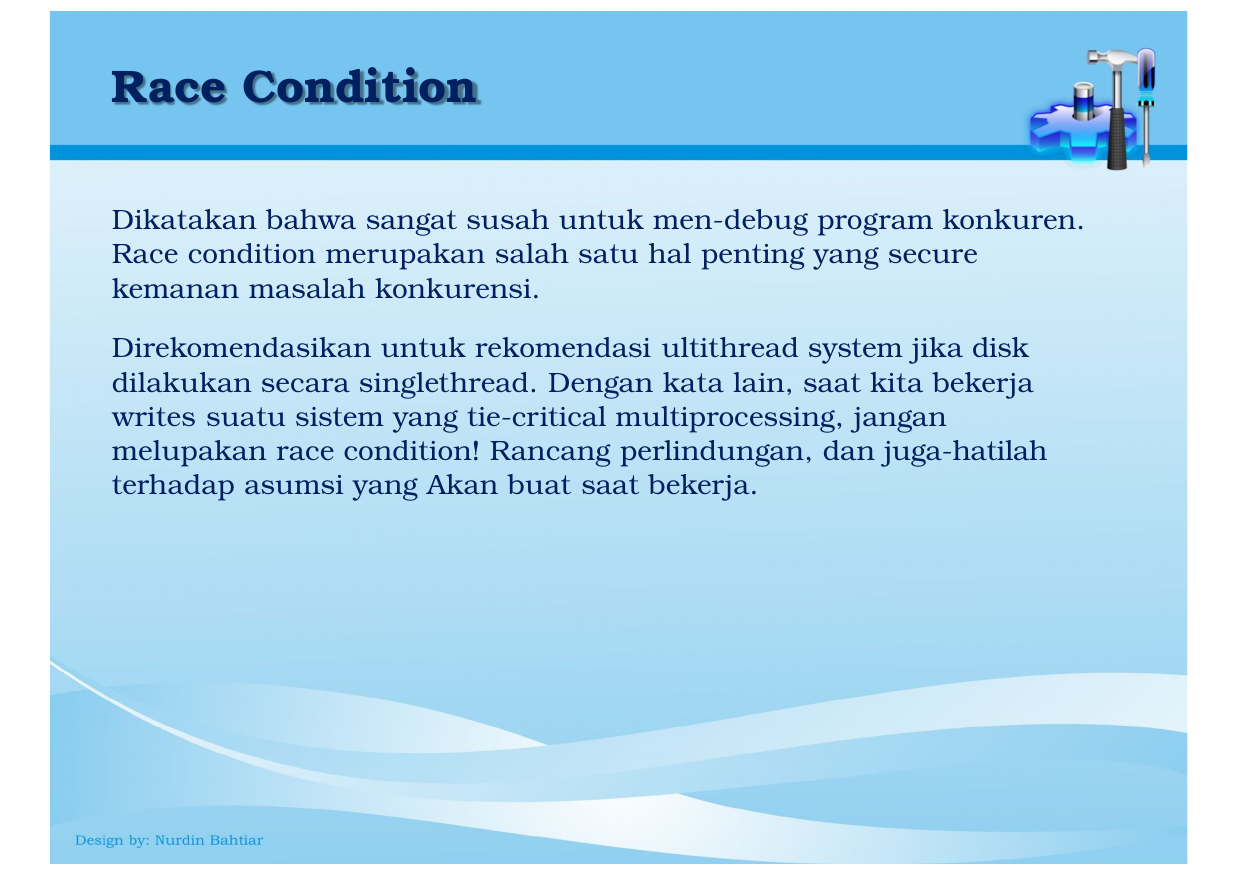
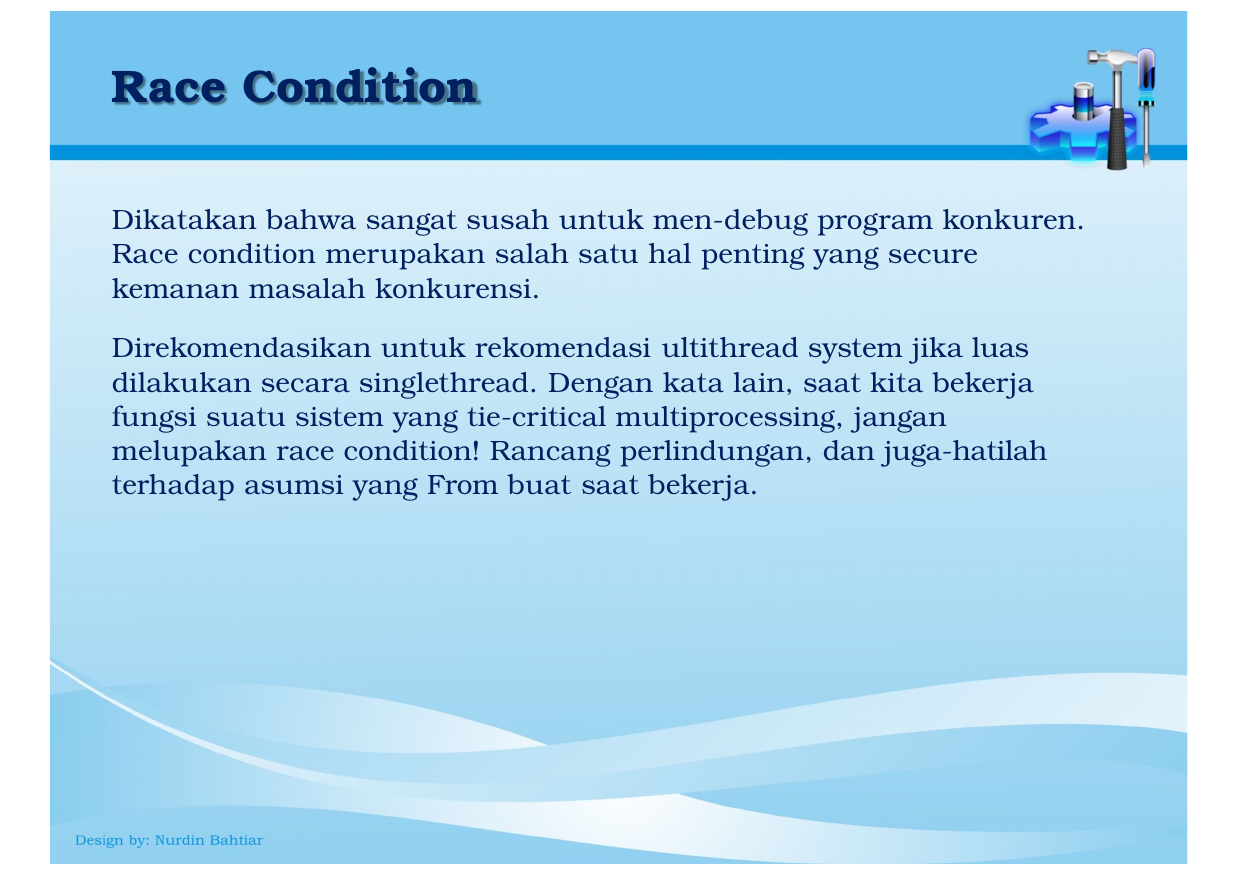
disk: disk -> luas (1001, 349)
writes: writes -> fungsi (154, 417)
Akan: Akan -> From (463, 486)
